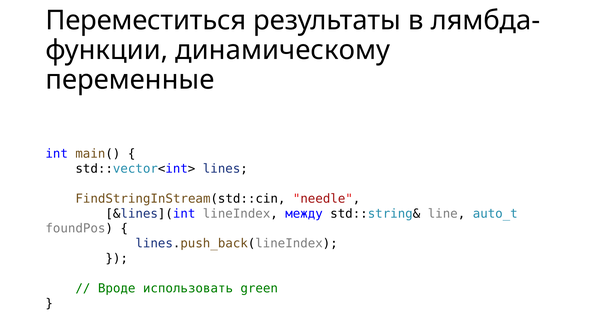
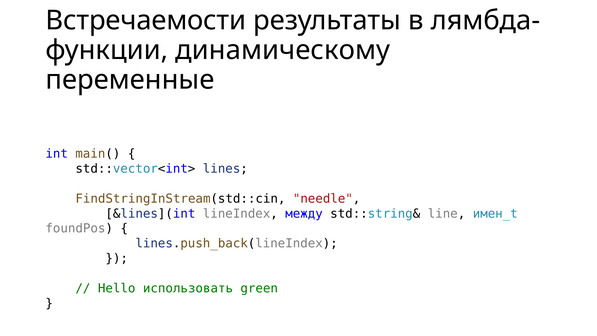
Переместиться: Переместиться -> Встречаемости (146, 21)
auto_t: auto_t -> имен_t (495, 213)
Вроде: Вроде -> Hello (117, 288)
